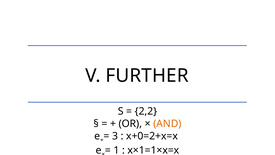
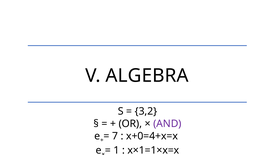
FURTHER: FURTHER -> ALGEBRA (147, 76)
2,2: 2,2 -> 3,2 (146, 111)
AND colour: orange -> purple (167, 123)
3: 3 -> 7 (115, 136)
x+0=2+x=x: x+0=2+x=x -> x+0=4+x=x (152, 136)
